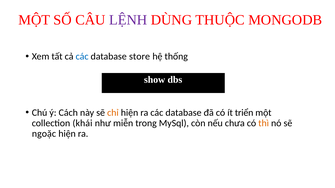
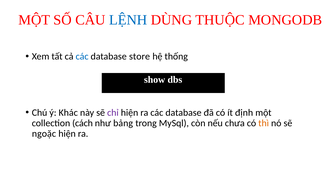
LỆNH colour: purple -> blue (128, 20)
Cách: Cách -> Khác (68, 113)
chỉ colour: orange -> purple (113, 113)
triển: triển -> định (244, 113)
khái: khái -> cách (83, 123)
miễn: miễn -> bảng (123, 123)
